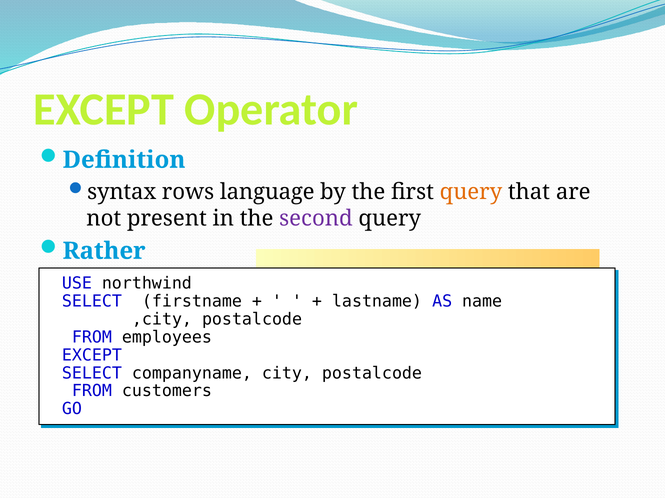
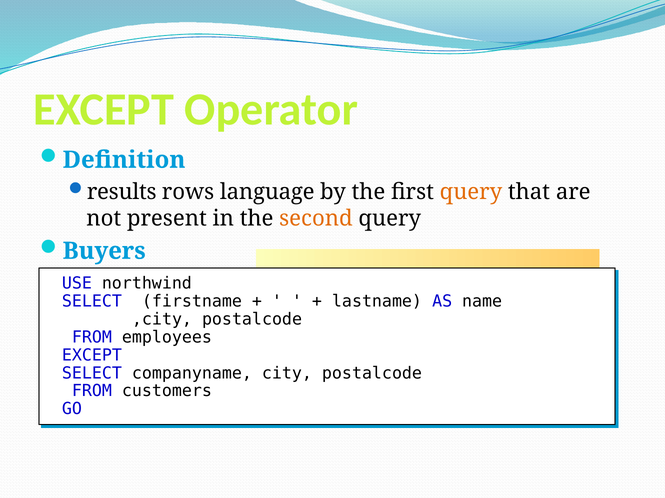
syntax: syntax -> results (122, 192)
second colour: purple -> orange (316, 219)
Rather: Rather -> Buyers (104, 251)
